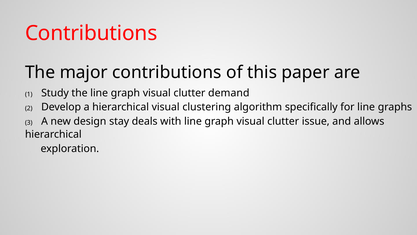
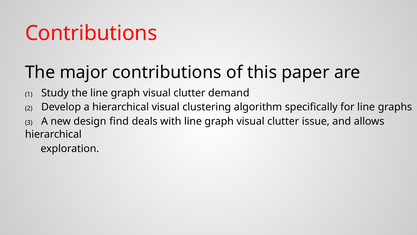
stay: stay -> find (119, 121)
